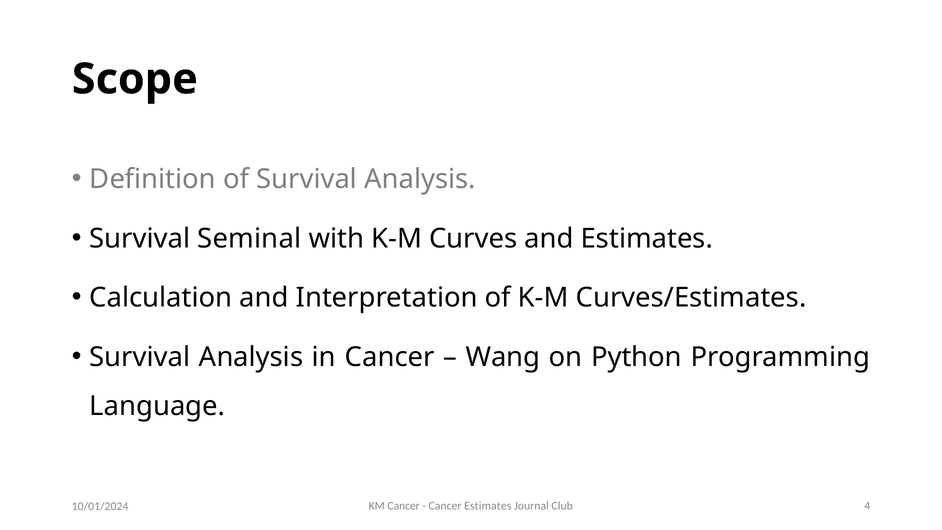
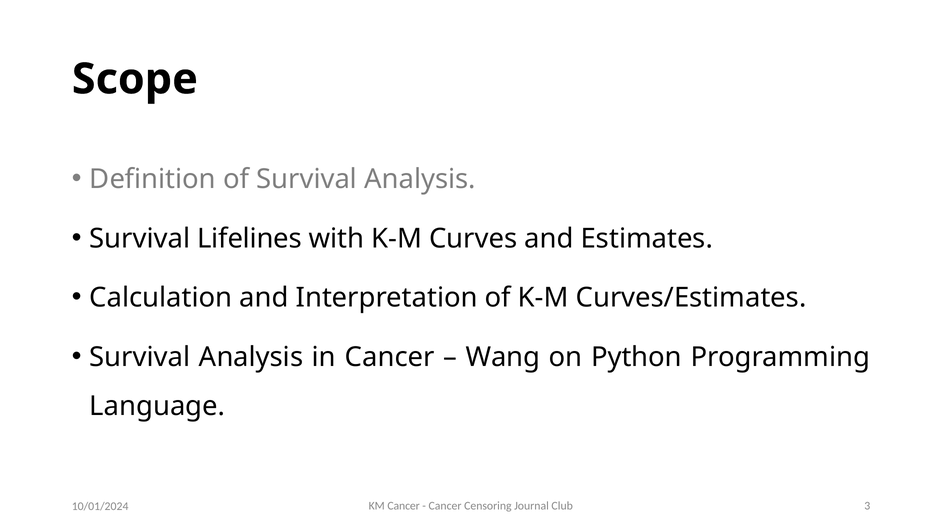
Seminal: Seminal -> Lifelines (250, 239)
Cancer Estimates: Estimates -> Censoring (488, 506)
4: 4 -> 3 (867, 506)
